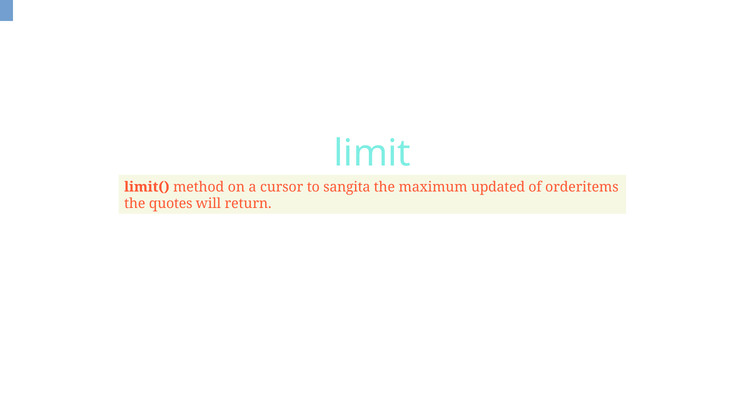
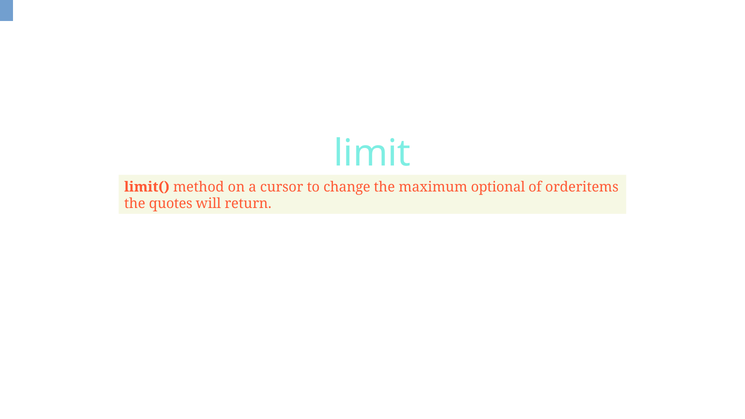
sangita: sangita -> change (347, 187)
updated: updated -> optional (498, 187)
